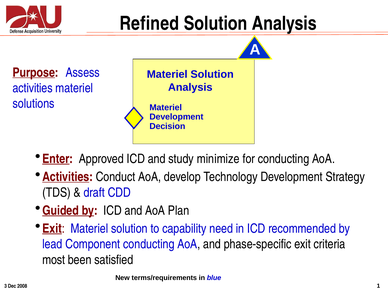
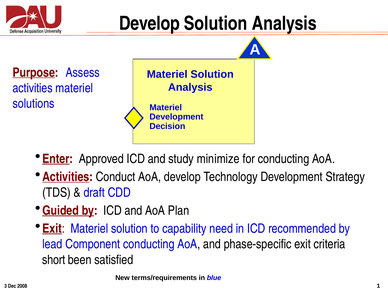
Refined: Refined -> Develop (149, 24)
most: most -> short (54, 260)
